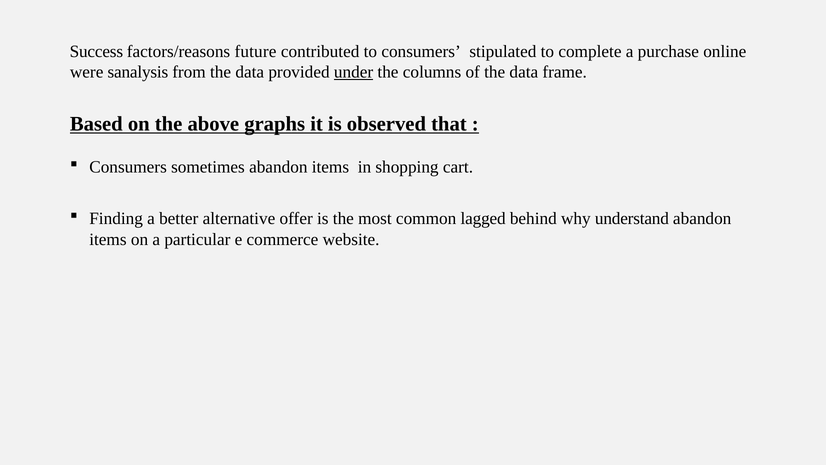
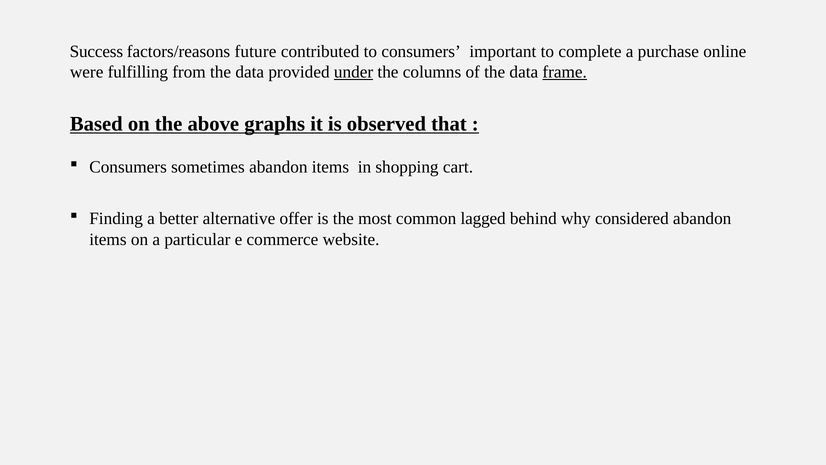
stipulated: stipulated -> important (503, 51)
sanalysis: sanalysis -> fulfilling (138, 72)
frame underline: none -> present (565, 72)
understand: understand -> considered (632, 219)
